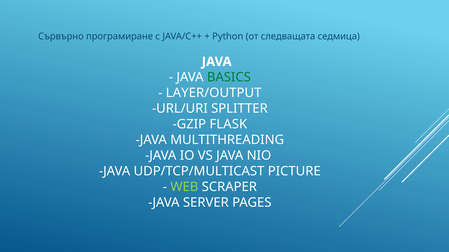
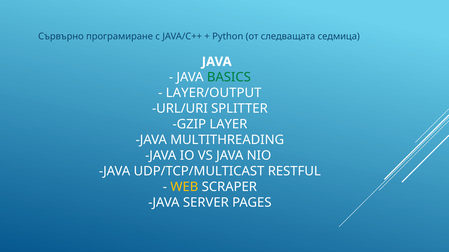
FLASK: FLASK -> LAYER (228, 125)
PICTURE: PICTURE -> RESTFUL (294, 172)
WEB colour: light green -> yellow (184, 187)
